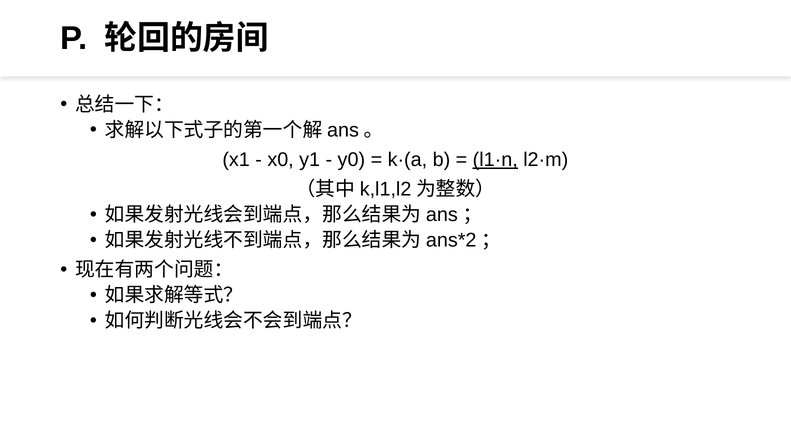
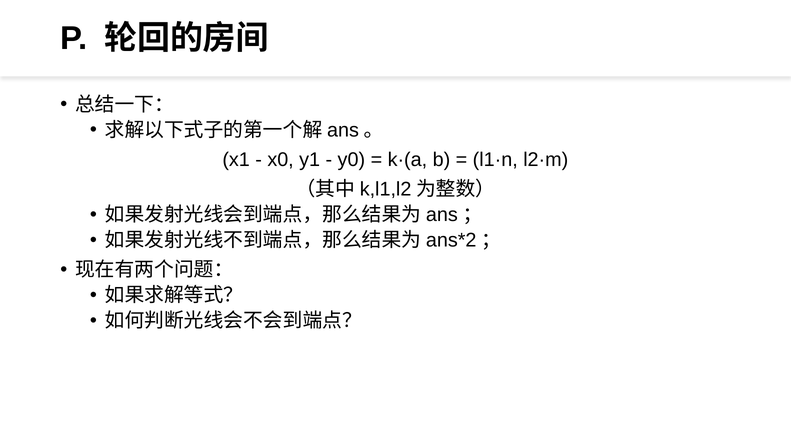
l1·n underline: present -> none (495, 160)
